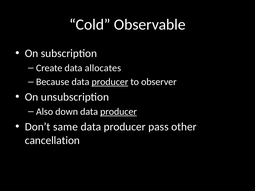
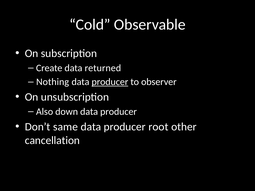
allocates: allocates -> returned (103, 68)
Because: Because -> Nothing (53, 82)
producer underline: present -> none (119, 112)
pass: pass -> root (158, 127)
